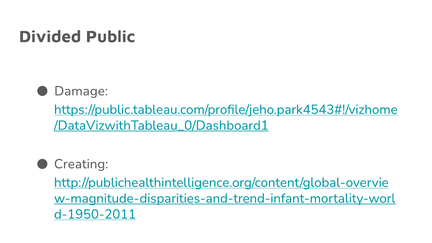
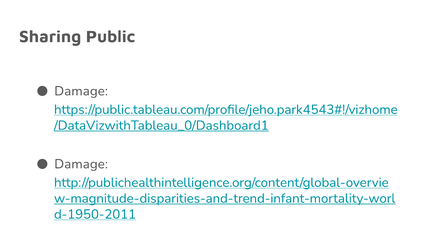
Divided: Divided -> Sharing (50, 37)
Creating: Creating -> Damage (81, 164)
